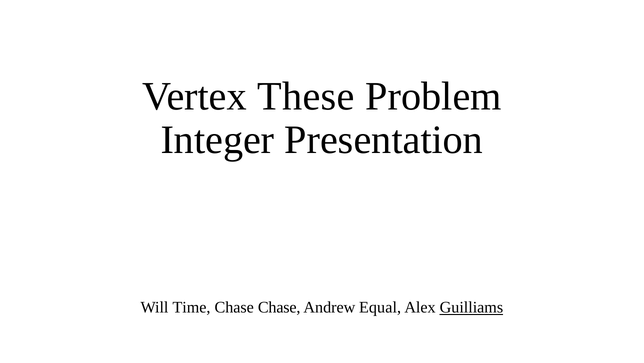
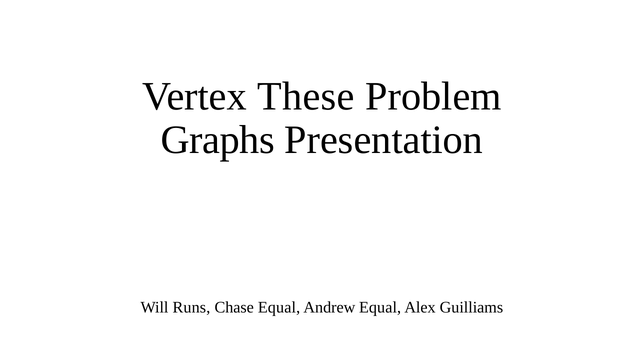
Integer: Integer -> Graphs (218, 140)
Time: Time -> Runs (191, 307)
Chase Chase: Chase -> Equal (279, 307)
Guilliams underline: present -> none (471, 307)
